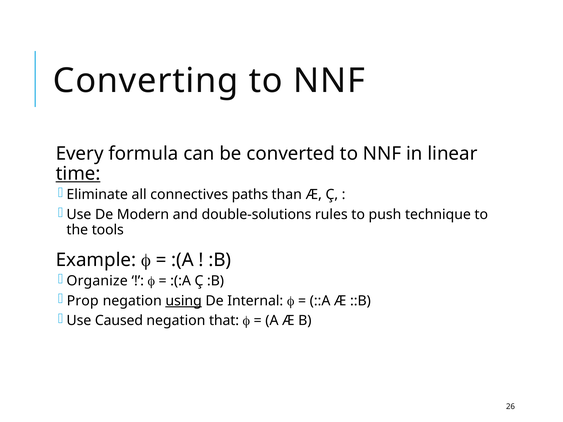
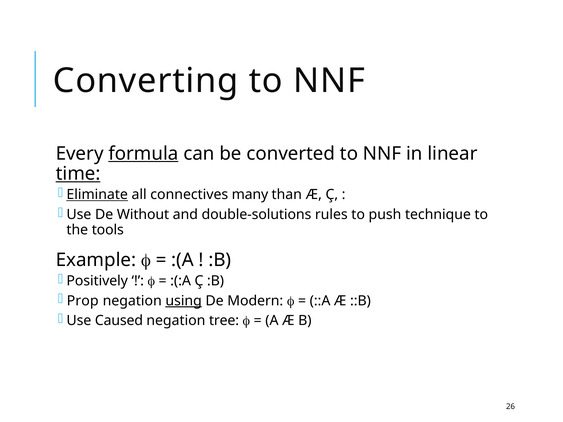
formula underline: none -> present (143, 154)
Eliminate underline: none -> present (97, 195)
paths: paths -> many (250, 195)
Modern: Modern -> Without (143, 215)
Organize: Organize -> Positively (97, 281)
Internal: Internal -> Modern (255, 301)
that: that -> tree (224, 321)
